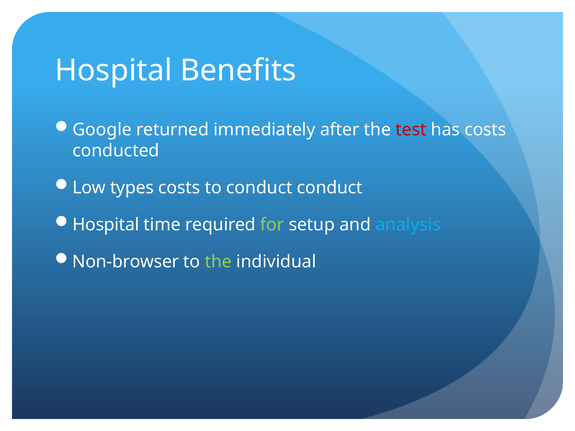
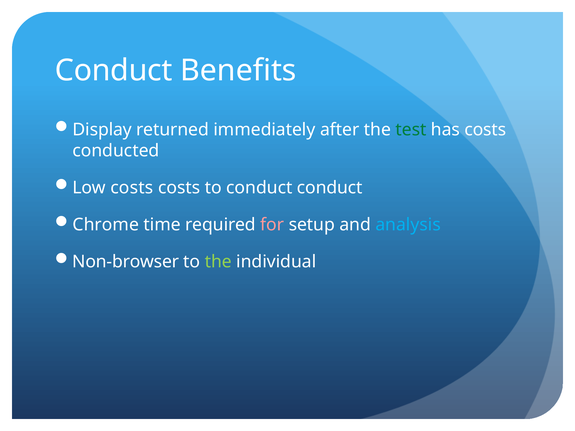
Hospital: Hospital -> Conduct (114, 71)
Google: Google -> Display (102, 130)
test colour: red -> green (411, 130)
Low types: types -> costs (132, 188)
Hospital: Hospital -> Chrome (106, 225)
for colour: light green -> pink (272, 225)
